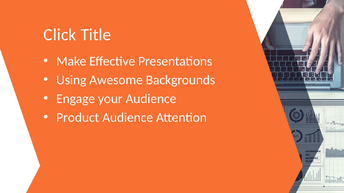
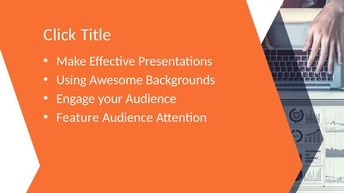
Product: Product -> Feature (78, 118)
